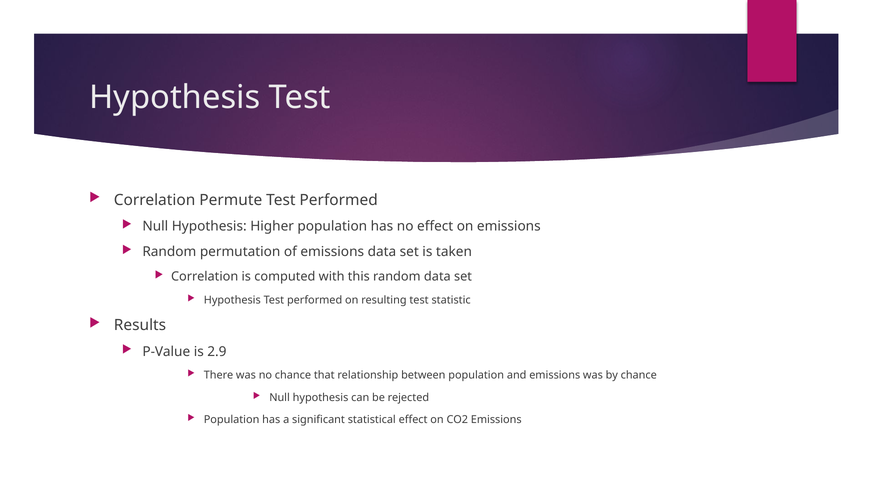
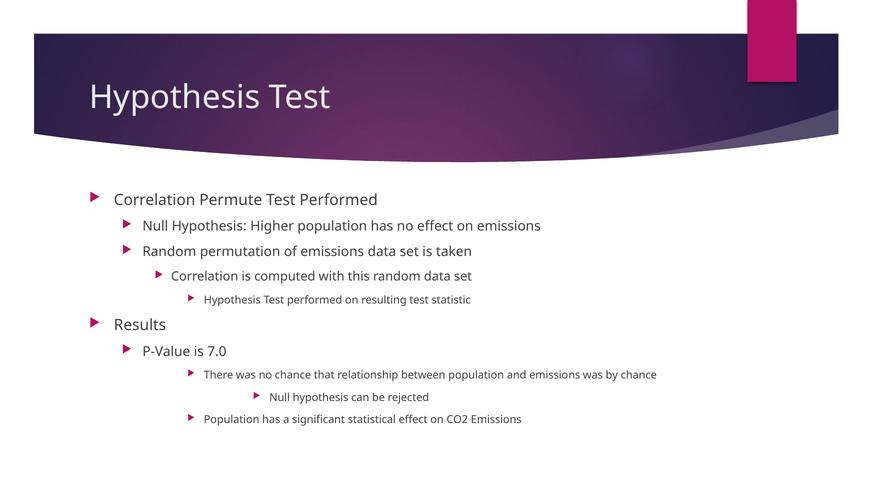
2.9: 2.9 -> 7.0 (217, 352)
